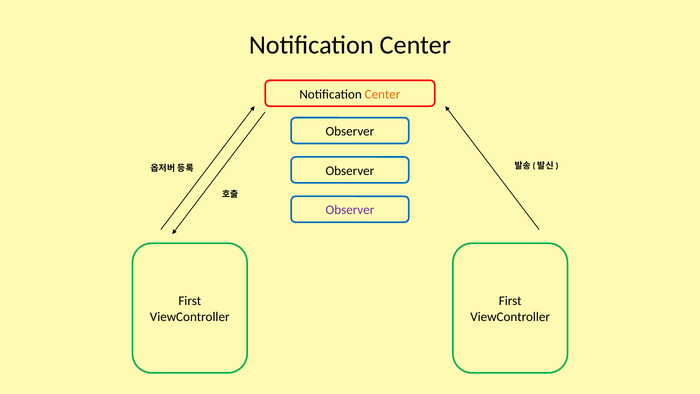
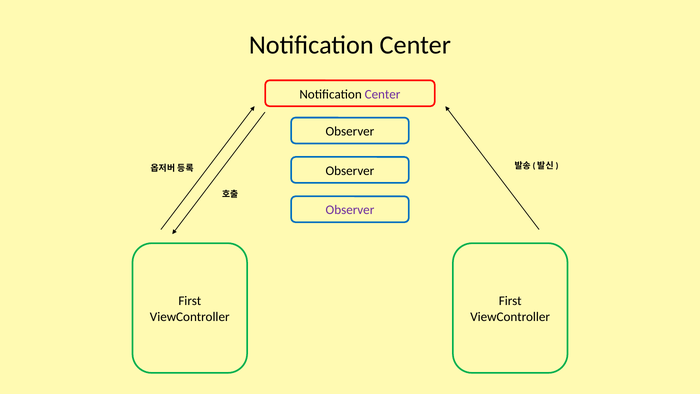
Center colour: orange -> purple (383, 94)
